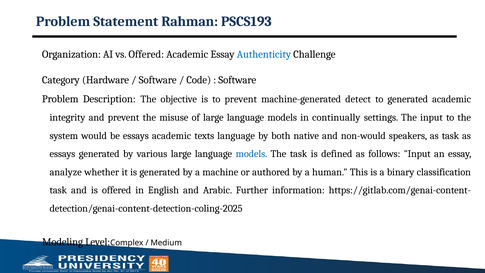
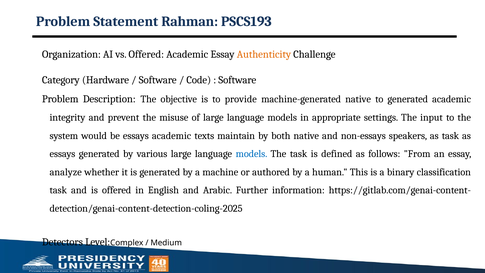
Authenticity colour: blue -> orange (264, 54)
to prevent: prevent -> provide (241, 99)
machine-generated detect: detect -> native (358, 99)
continually: continually -> appropriate (336, 117)
texts language: language -> maintain (236, 136)
non-would: non-would -> non-essays (363, 136)
follows Input: Input -> From (417, 154)
Modeling: Modeling -> Detectors (62, 242)
